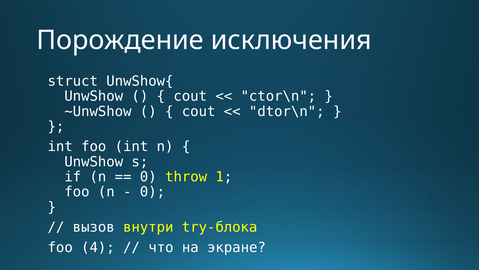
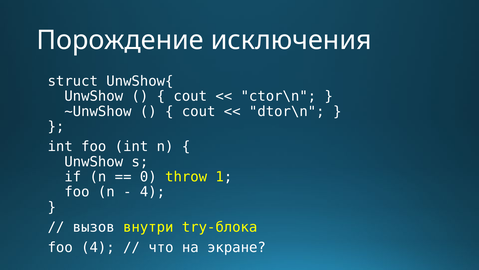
0: 0 -> 4 (152, 192)
